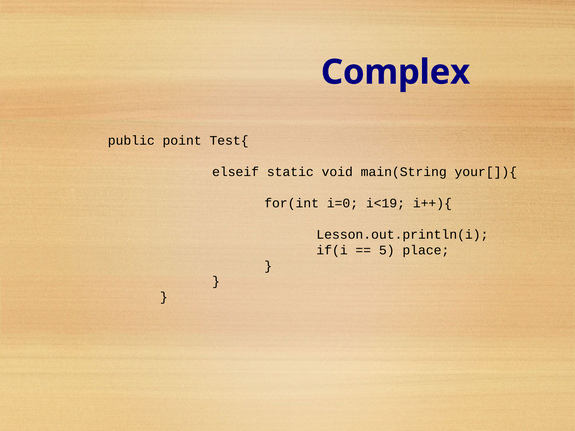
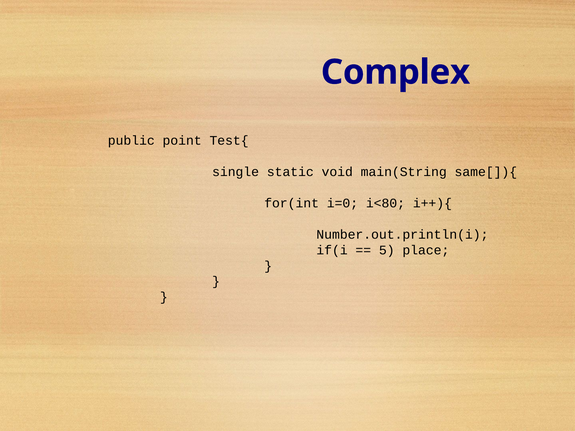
elseif: elseif -> single (236, 172)
your[]){: your[]){ -> same[]){ (486, 172)
i<19: i<19 -> i<80 (385, 203)
Lesson.out.println(i: Lesson.out.println(i -> Number.out.println(i (402, 234)
